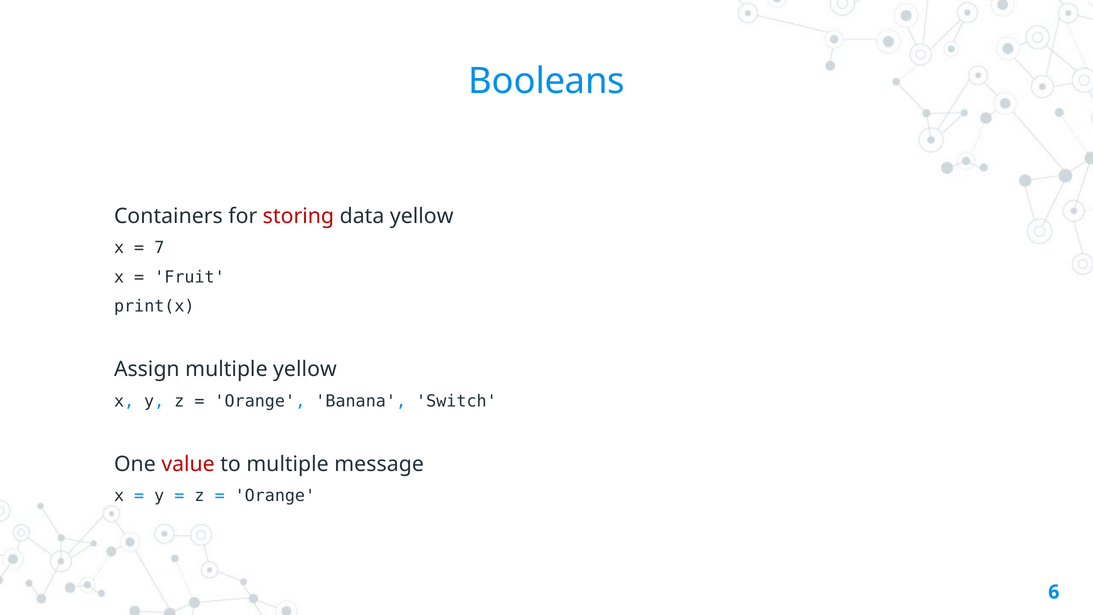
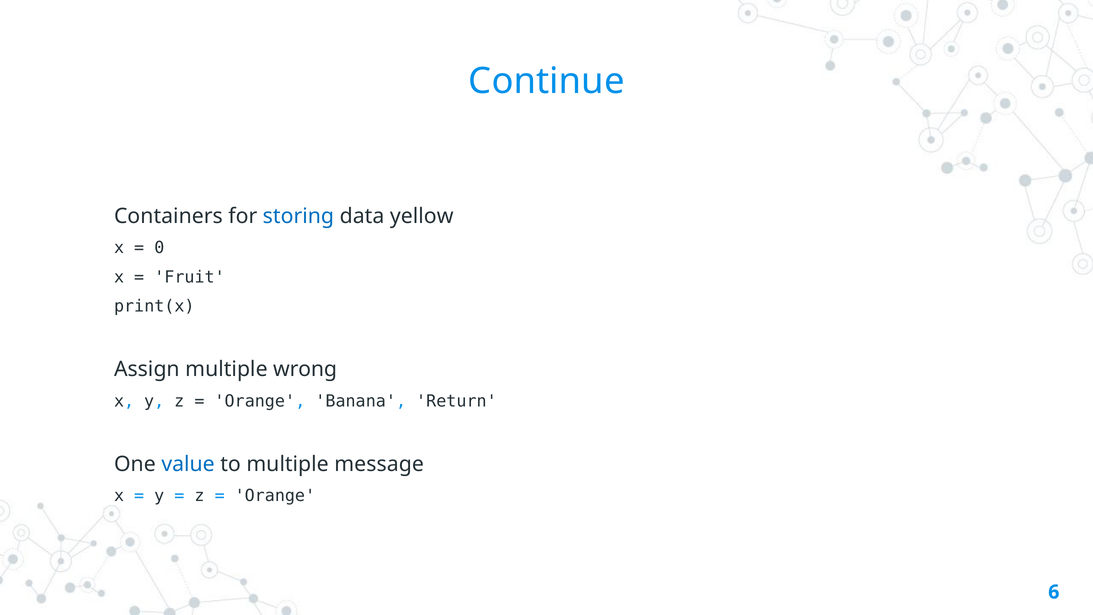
Booleans: Booleans -> Continue (547, 81)
storing colour: red -> blue (298, 216)
7: 7 -> 0 (159, 248)
multiple yellow: yellow -> wrong (305, 369)
Switch: Switch -> Return (456, 401)
value colour: red -> blue (188, 464)
